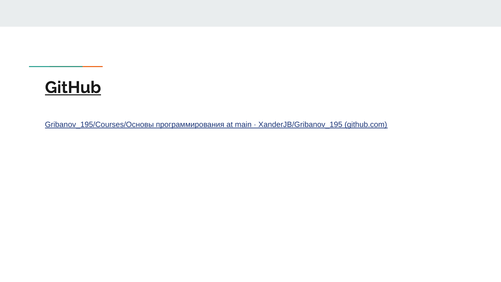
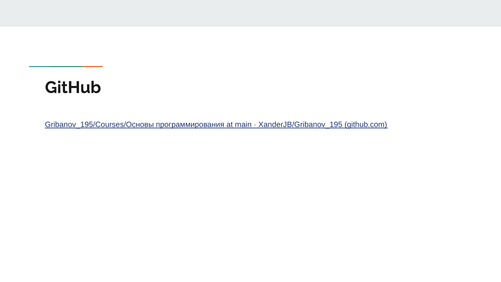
GitHub underline: present -> none (73, 87)
